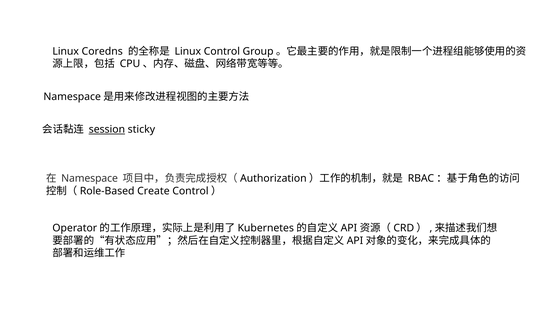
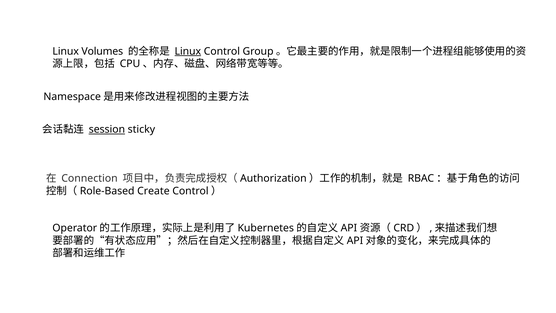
Coredns: Coredns -> Volumes (102, 51)
Linux underline: none -> present (188, 51)
Namespace: Namespace -> Connection (90, 178)
